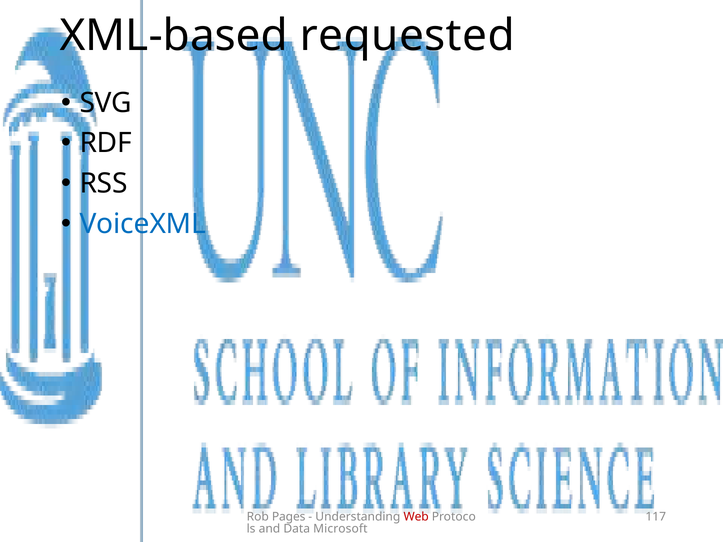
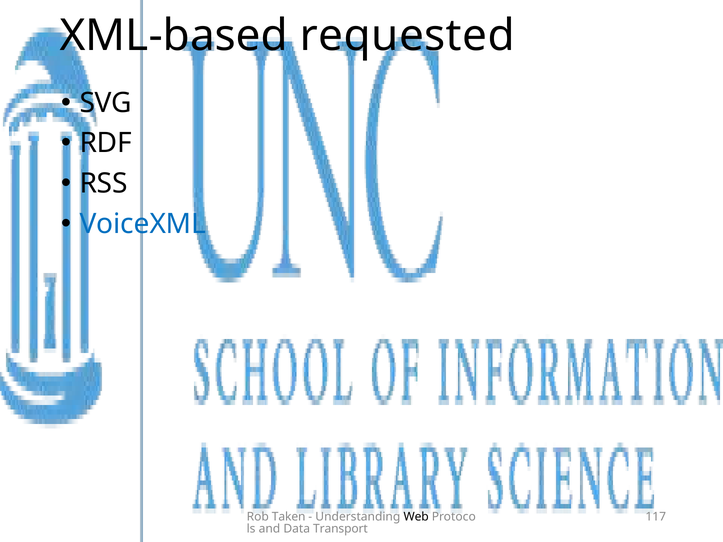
Pages: Pages -> Taken (289, 517)
Web colour: red -> black (416, 517)
Microsoft: Microsoft -> Transport (340, 529)
